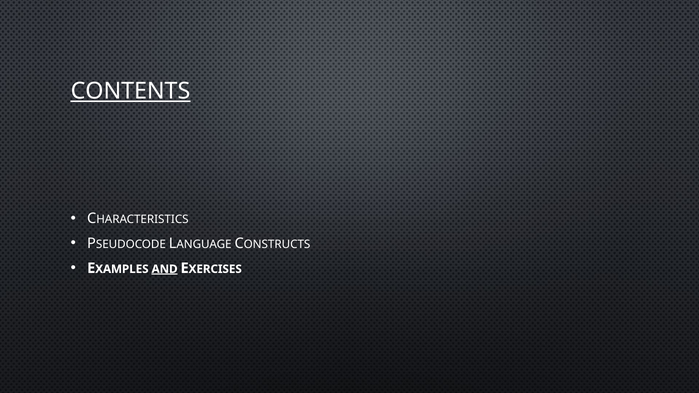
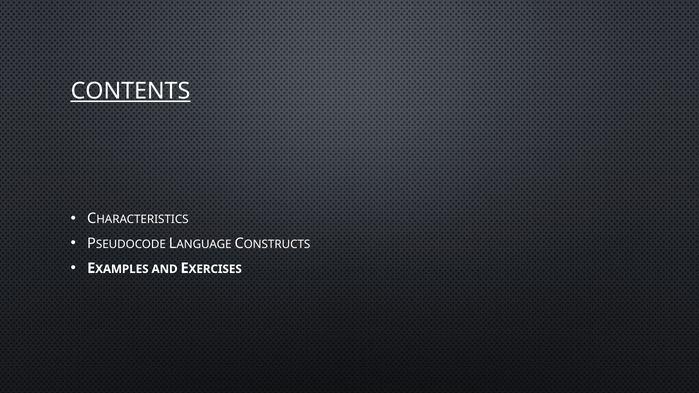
AND underline: present -> none (165, 269)
